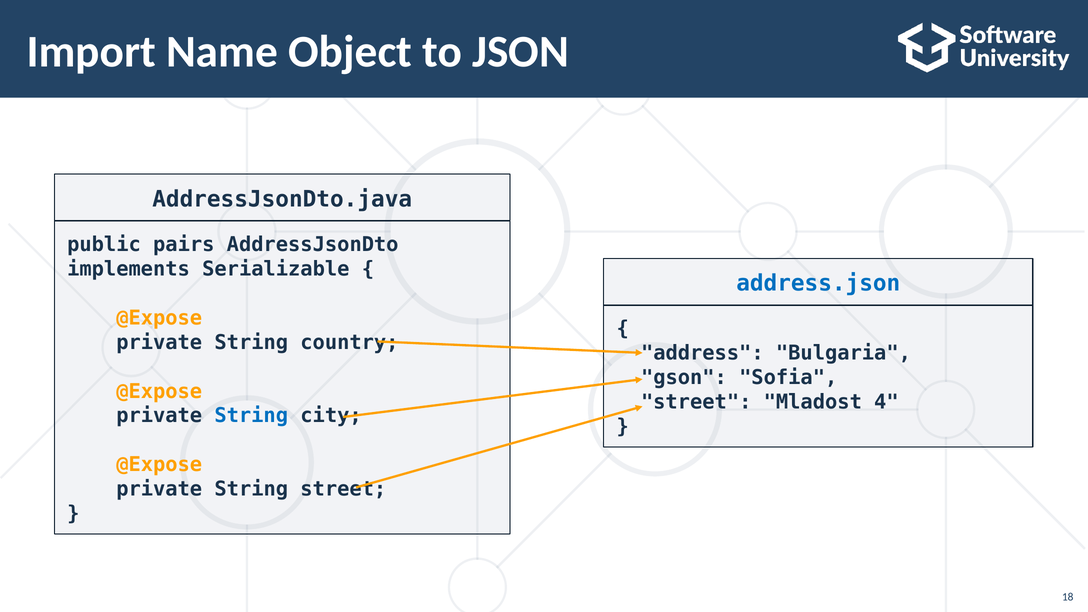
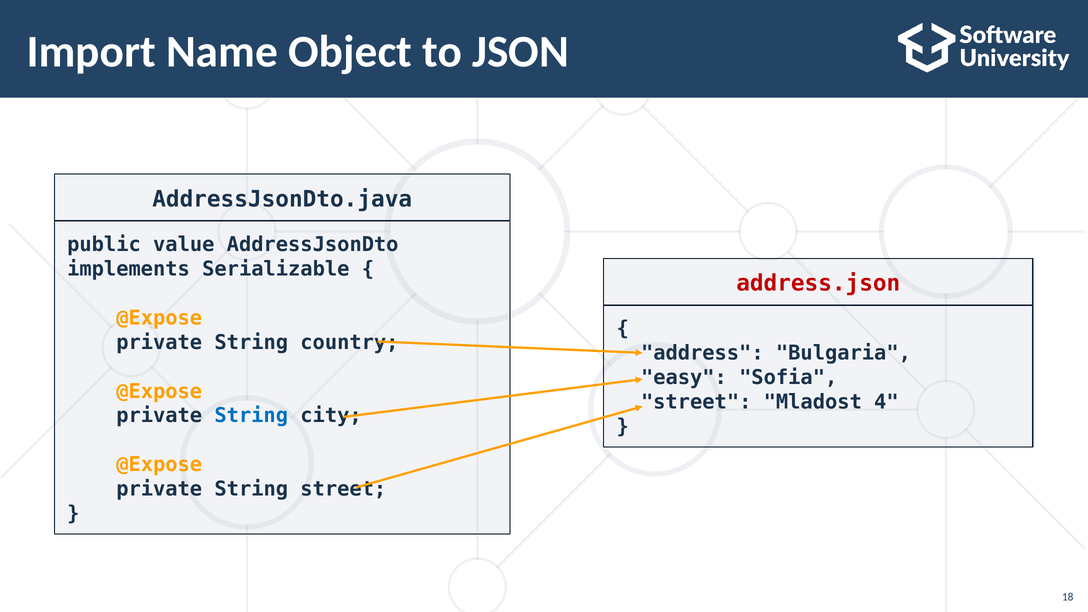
pairs: pairs -> value (184, 244)
address.json colour: blue -> red (818, 283)
gson: gson -> easy (684, 378)
